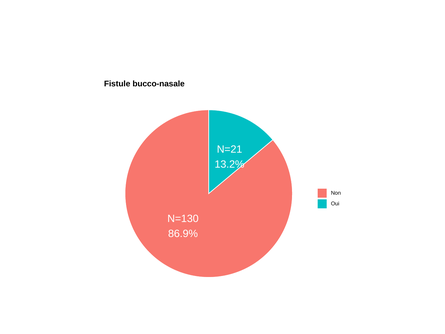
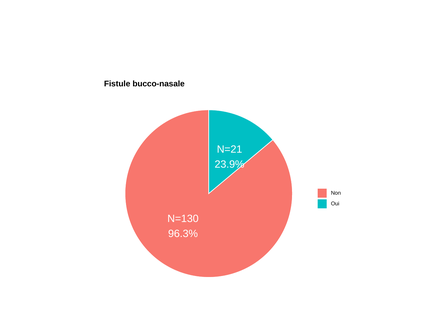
13.2%: 13.2% -> 23.9% (230, 164)
86.9%: 86.9% -> 96.3% (183, 234)
